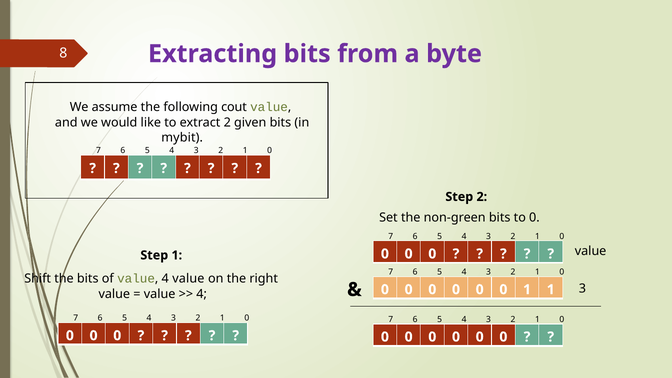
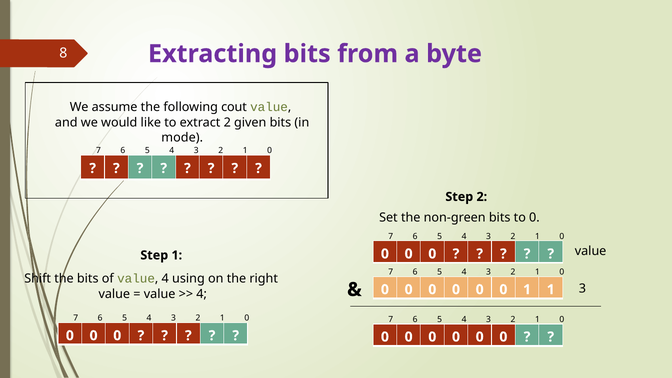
mybit: mybit -> mode (182, 138)
4 value: value -> using (188, 279)
